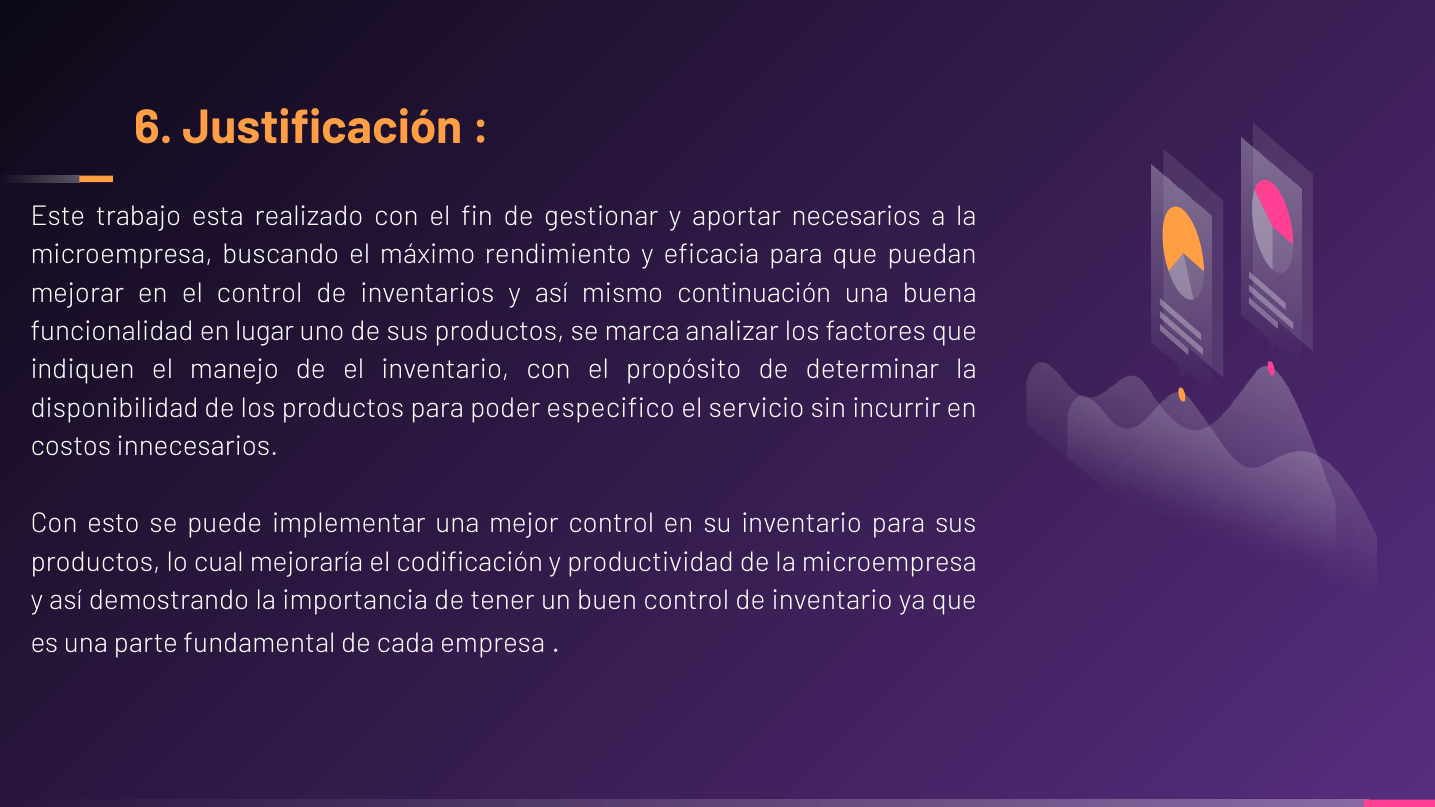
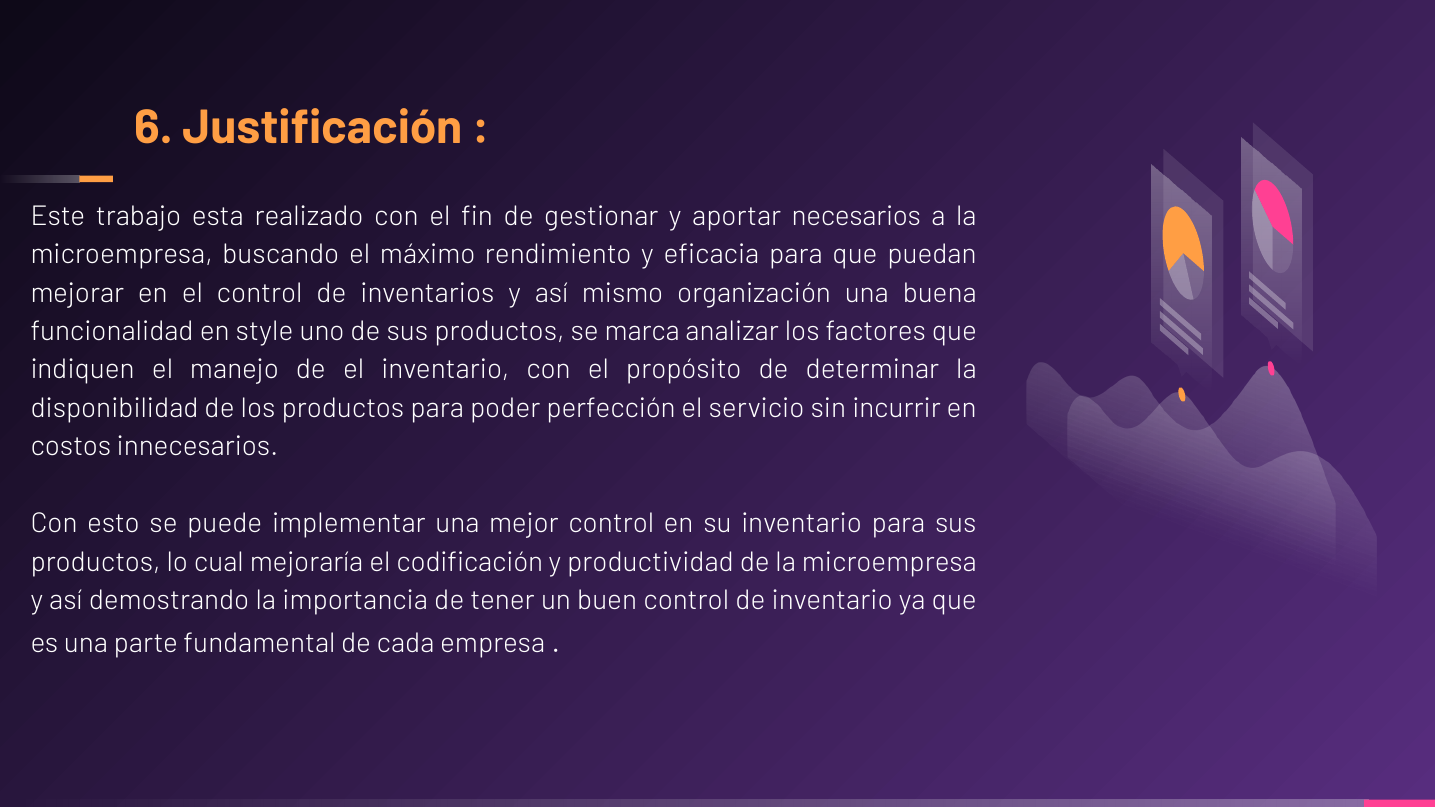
continuación: continuación -> organización (754, 293)
lugar: lugar -> style (264, 331)
especifico: especifico -> perfección (611, 408)
